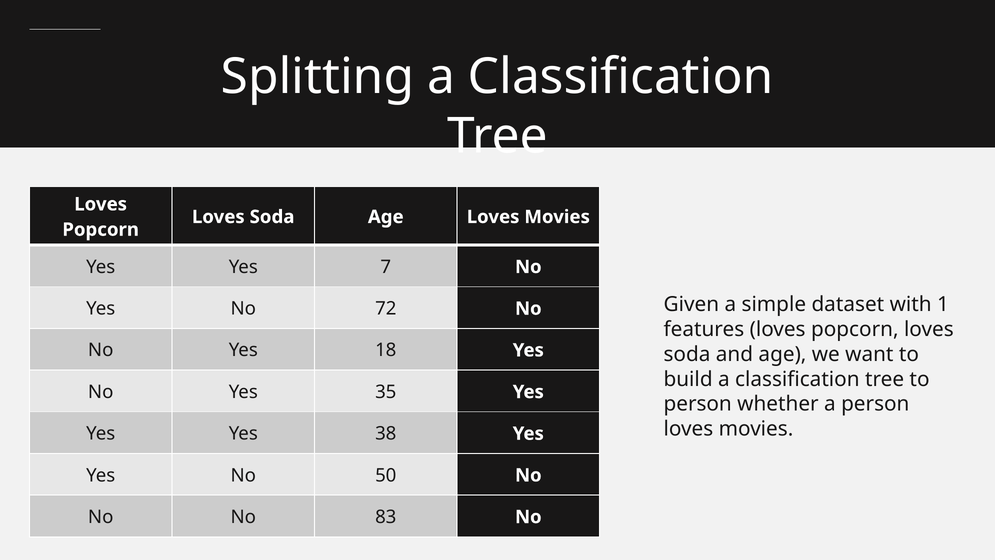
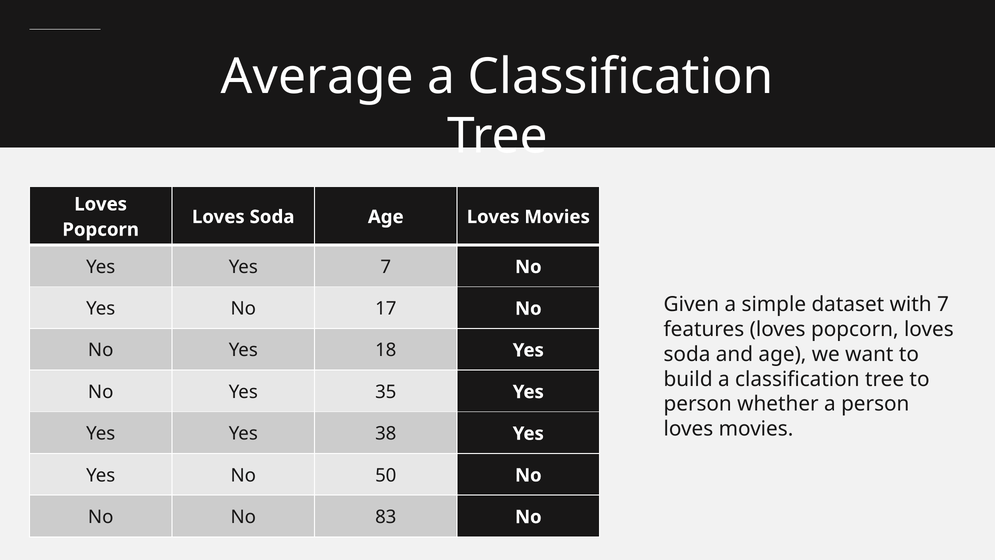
Splitting: Splitting -> Average (317, 77)
with 1: 1 -> 7 (943, 304)
72: 72 -> 17 (386, 308)
